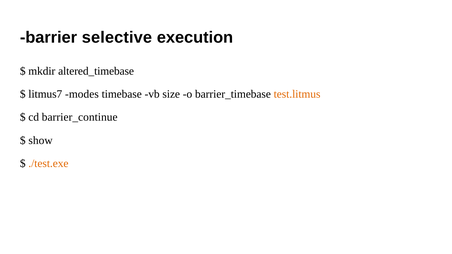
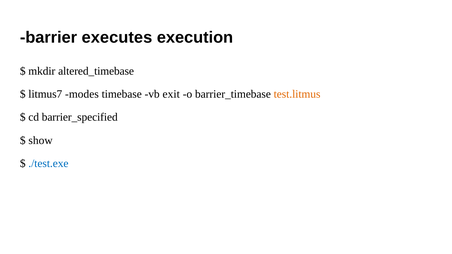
selective: selective -> executes (117, 37)
size: size -> exit (171, 94)
barrier_continue: barrier_continue -> barrier_specified (80, 117)
./test.exe colour: orange -> blue (48, 164)
